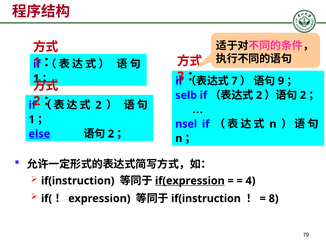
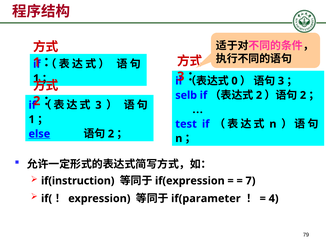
7: 7 -> 0 (235, 81)
9: 9 -> 3 (281, 81)
2: 2 -> 3 (98, 105)
nsel: nsel -> test (186, 124)
if(expression underline: present -> none (190, 180)
4: 4 -> 7 (251, 180)
if(instruction: if(instruction -> if(parameter (206, 198)
8: 8 -> 4 (274, 198)
